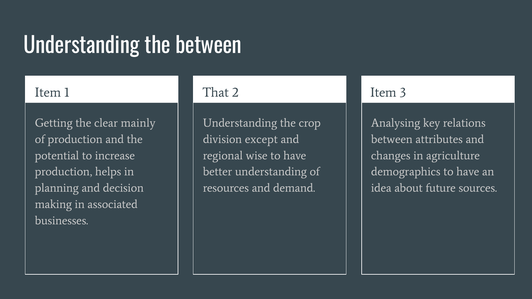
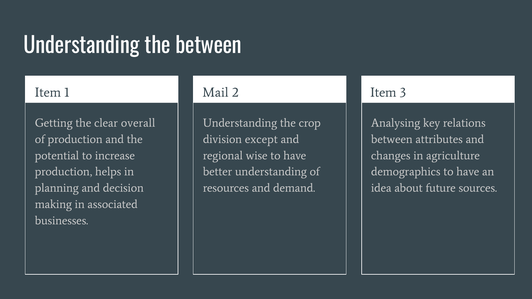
That: That -> Mail (216, 93)
mainly: mainly -> overall (138, 123)
